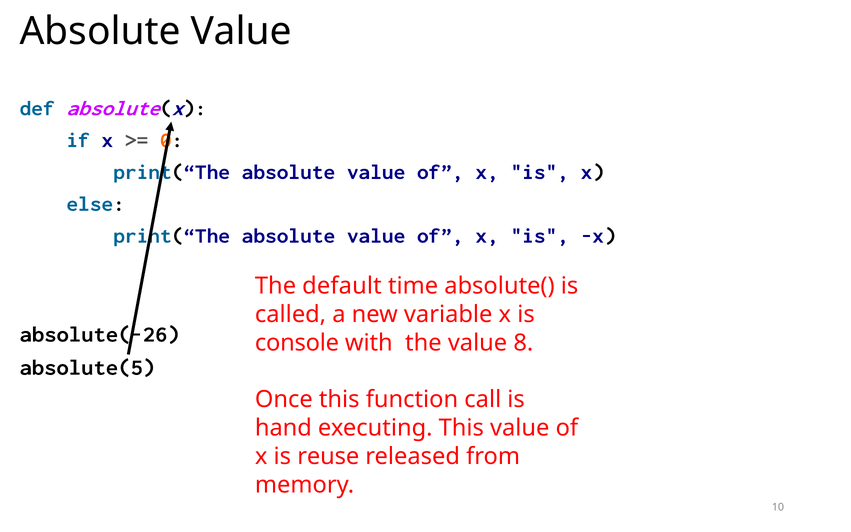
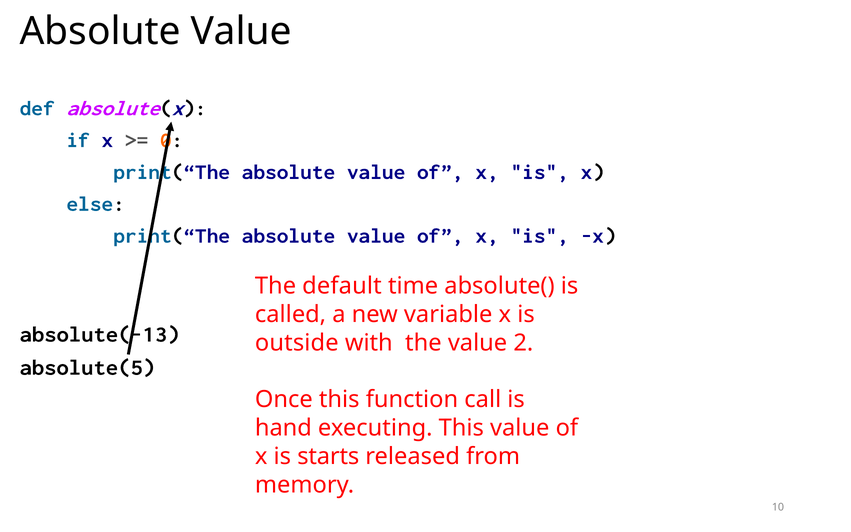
absolute(-26: absolute(-26 -> absolute(-13 (100, 334)
console: console -> outside (297, 343)
8: 8 -> 2 (523, 343)
reuse: reuse -> starts (328, 456)
